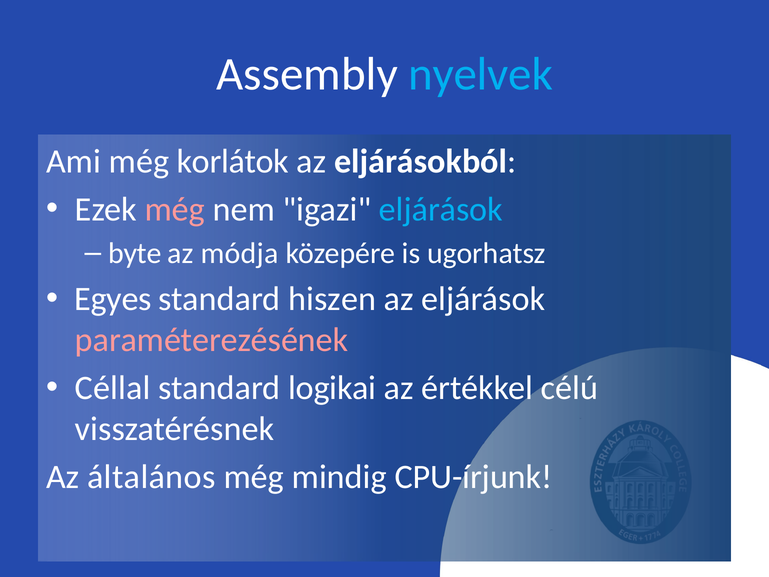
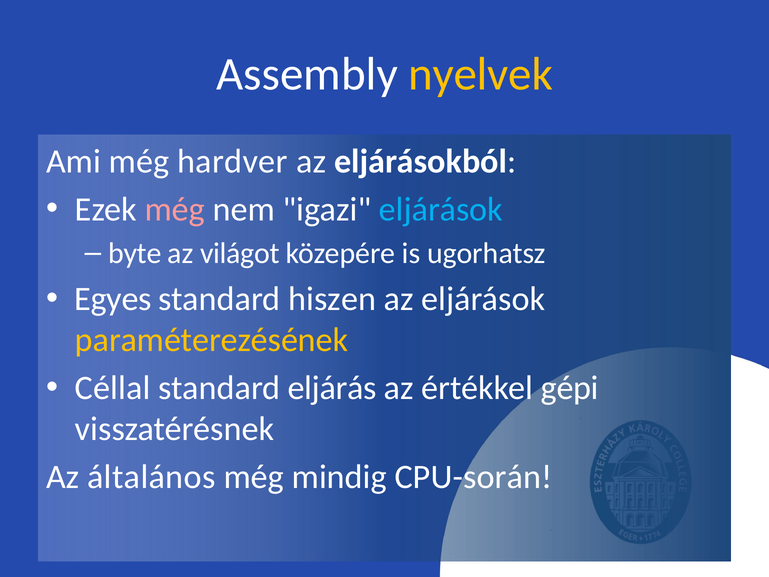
nyelvek colour: light blue -> yellow (481, 74)
korlátok: korlátok -> hardver (232, 161)
módja: módja -> világot (240, 253)
paraméterezésének colour: pink -> yellow (212, 340)
logikai: logikai -> eljárás (332, 388)
célú: célú -> gépi (570, 388)
CPU-írjunk: CPU-írjunk -> CPU-során (473, 477)
